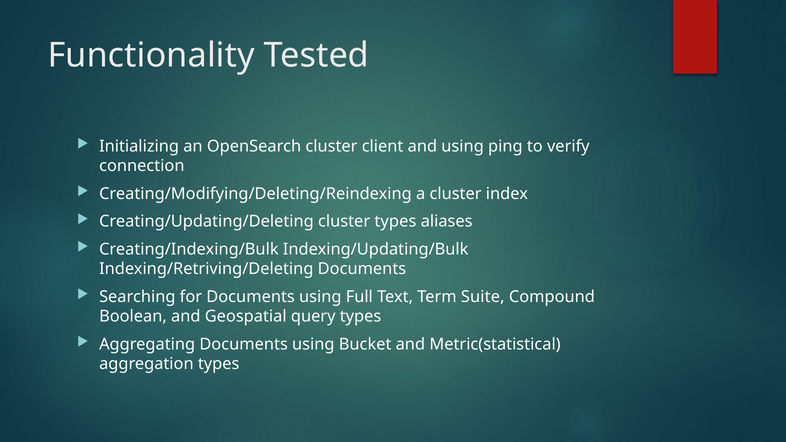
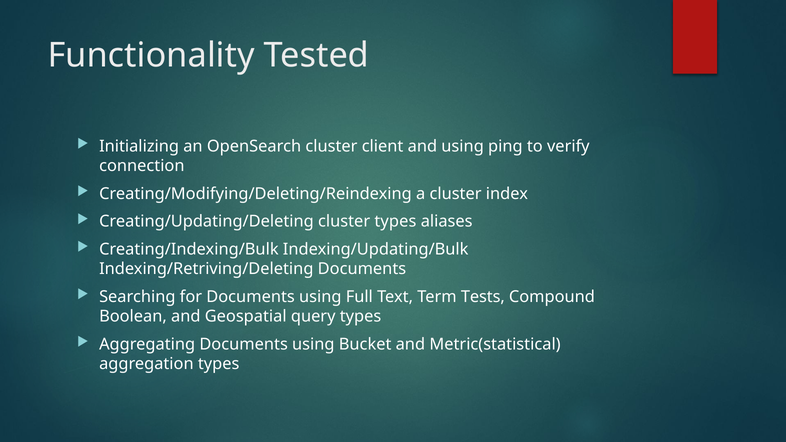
Suite: Suite -> Tests (483, 297)
